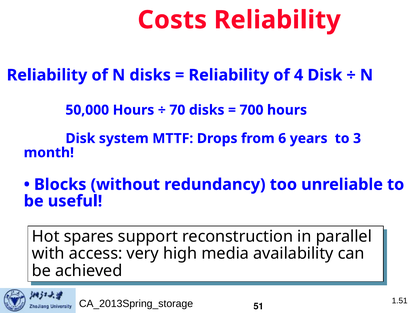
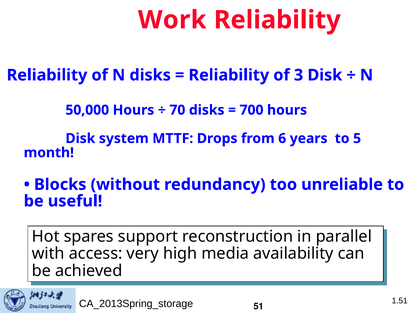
Costs: Costs -> Work (172, 20)
4: 4 -> 3 (299, 75)
3: 3 -> 5 (357, 138)
